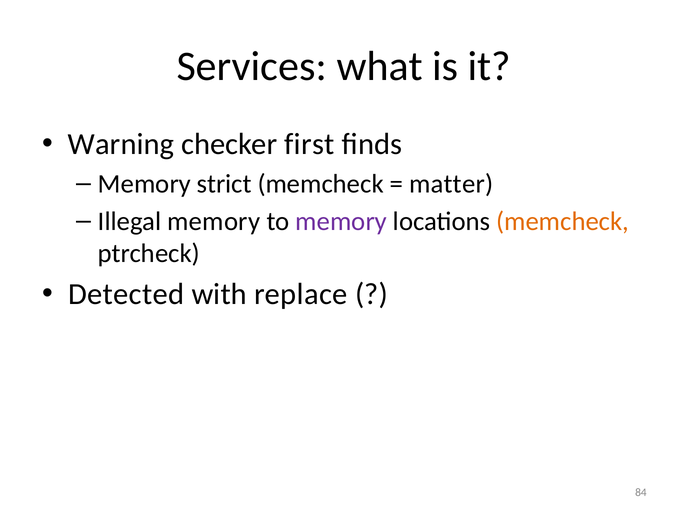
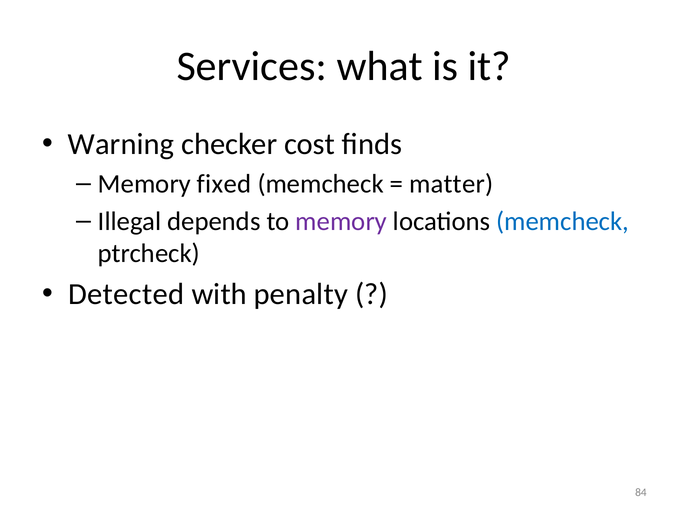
first: first -> cost (310, 144)
strict: strict -> fixed (224, 184)
Illegal memory: memory -> depends (214, 221)
memcheck colour: orange -> blue (563, 221)
replace: replace -> penalty (301, 294)
